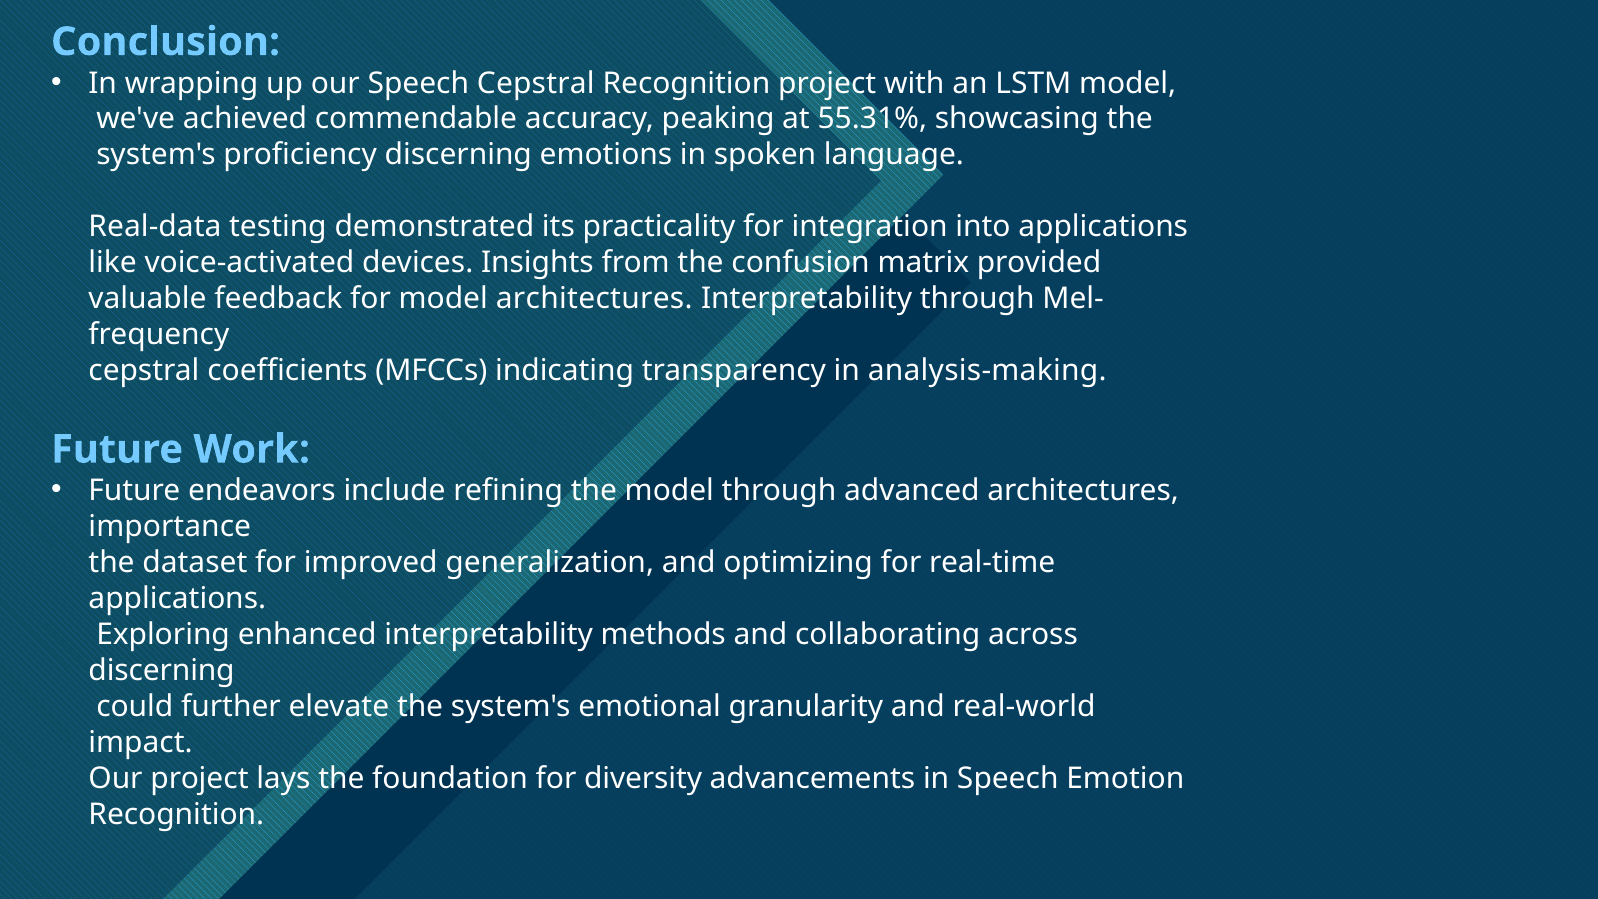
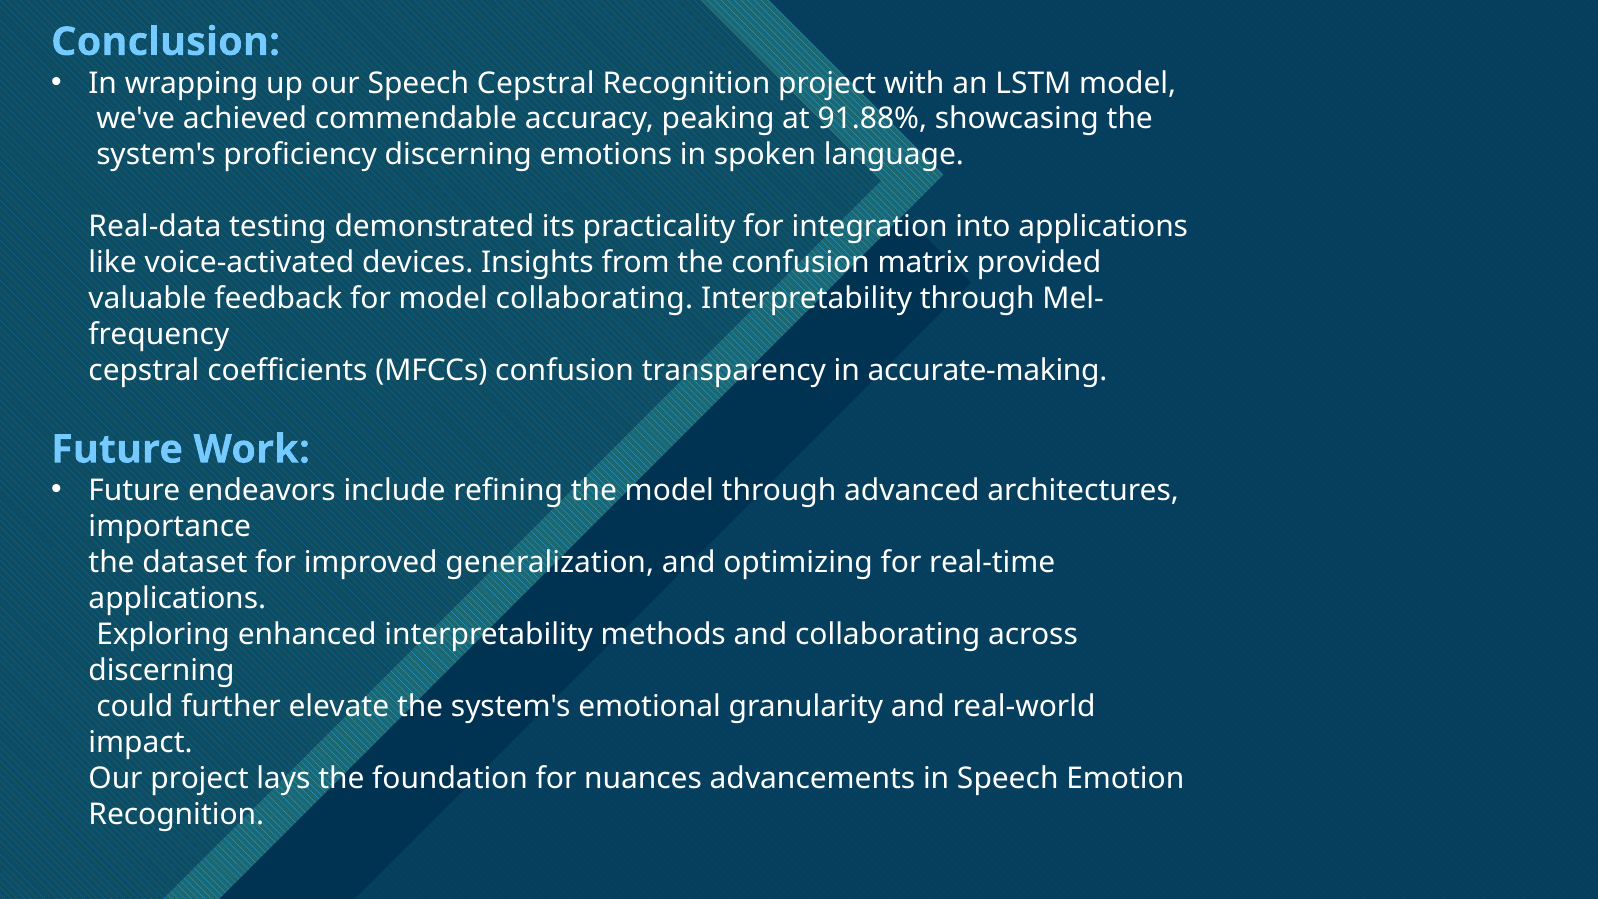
55.31%: 55.31% -> 91.88% (872, 119)
model architectures: architectures -> collaborating (594, 299)
MFCCs indicating: indicating -> confusion (565, 371)
analysis-making: analysis-making -> accurate-making (987, 371)
diversity: diversity -> nuances (643, 778)
